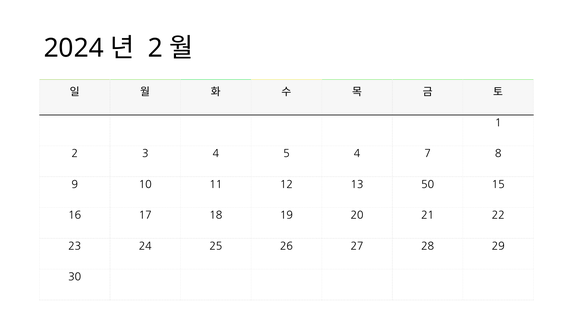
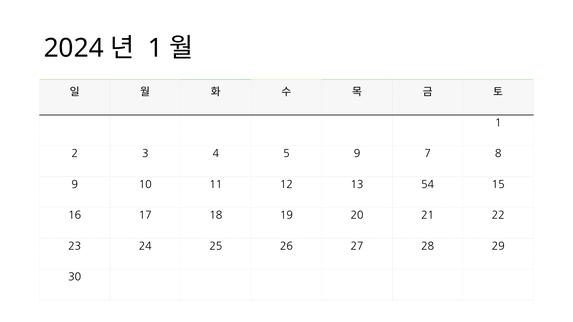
2: 2 -> 1 (155, 48)
5 4: 4 -> 9 (357, 154)
50: 50 -> 54 (428, 185)
